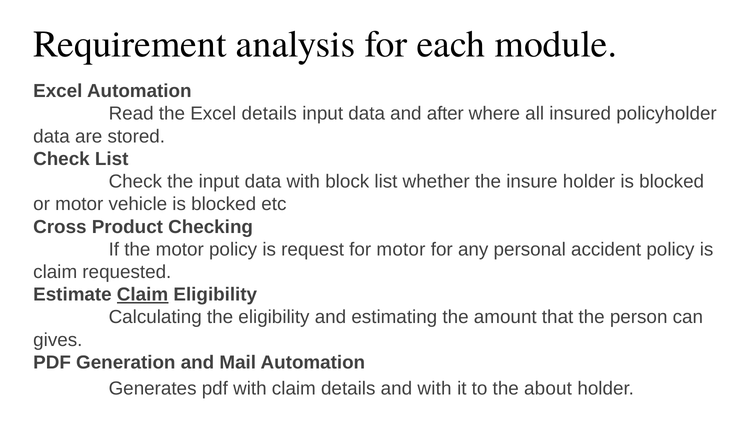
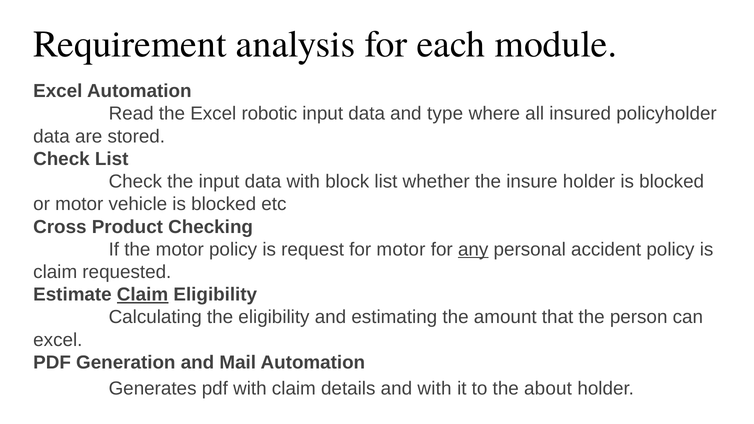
Excel details: details -> robotic (269, 114)
after: after -> type (445, 114)
any underline: none -> present (473, 249)
gives: gives -> excel (58, 340)
